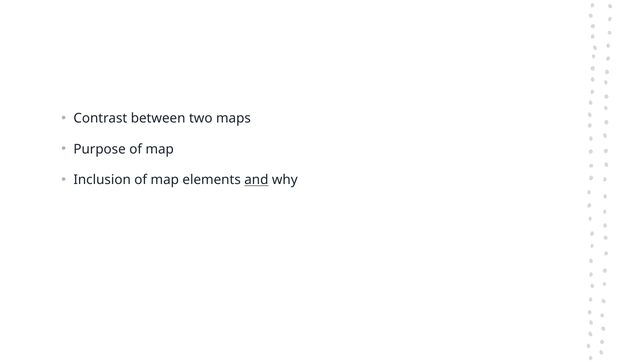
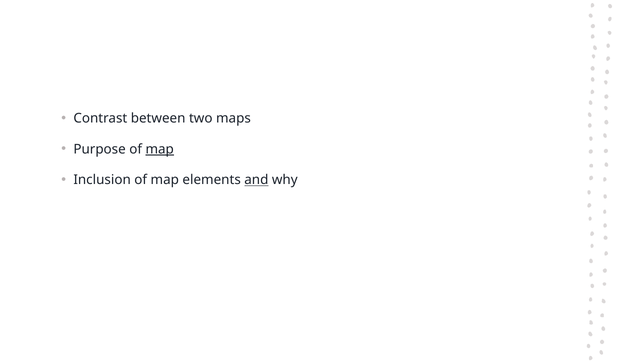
map underline: none -> present (160, 149)
